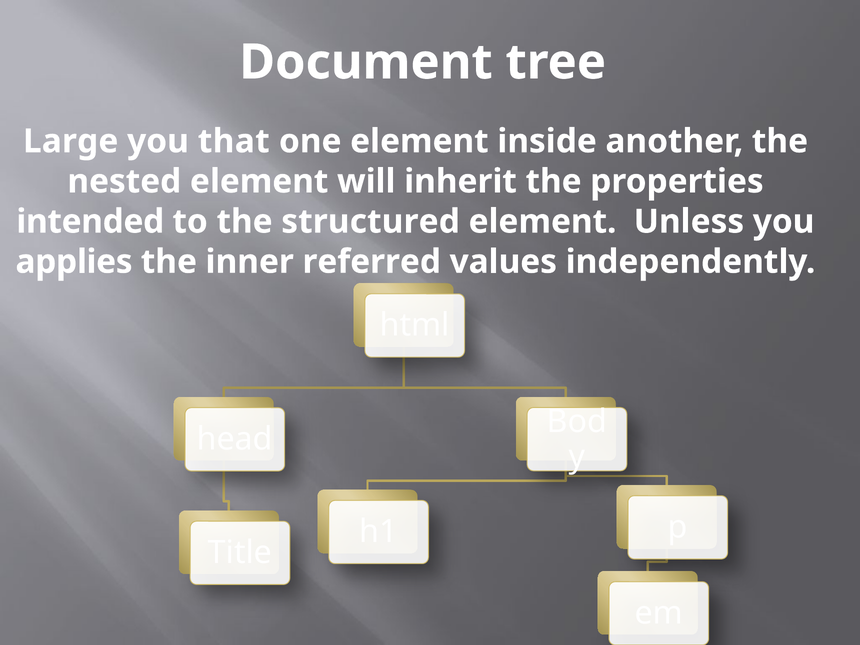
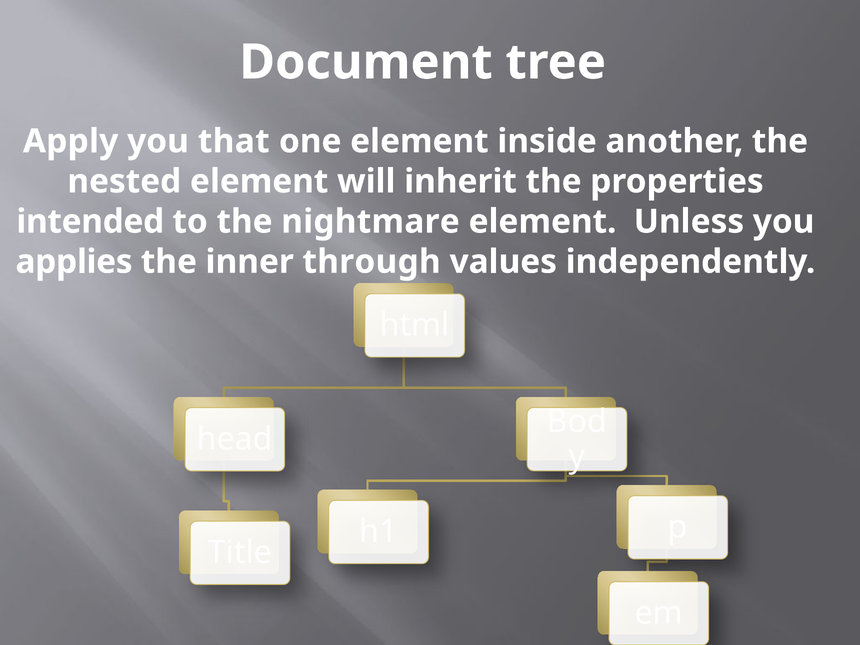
Large: Large -> Apply (71, 141)
structured: structured -> nightmare (370, 222)
referred: referred -> through (372, 262)
